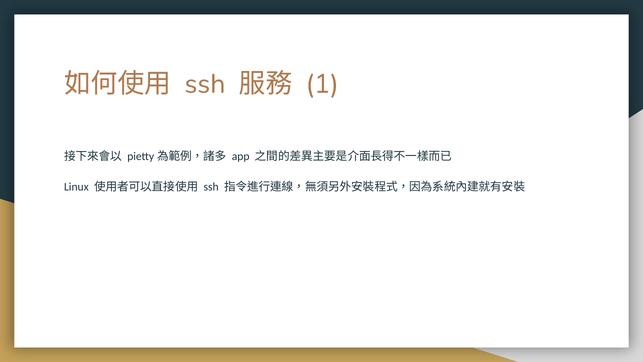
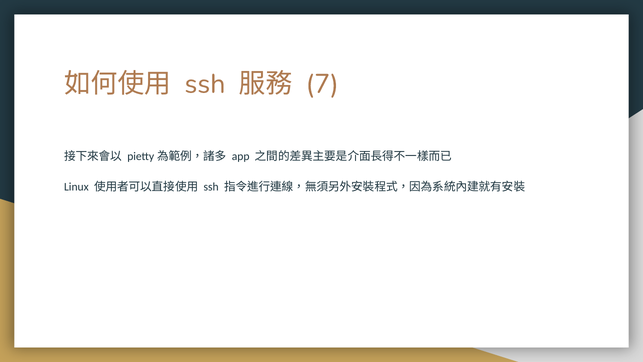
1: 1 -> 7 (322, 84)
